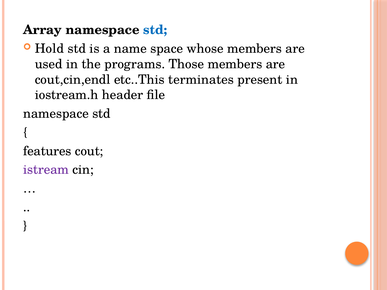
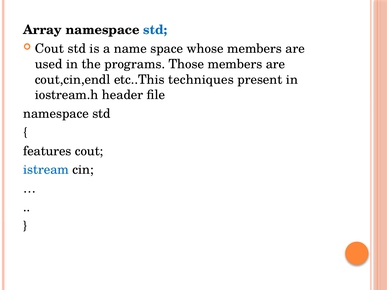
Hold: Hold -> Cout (49, 49)
terminates: terminates -> techniques (201, 80)
istream colour: purple -> blue (46, 170)
